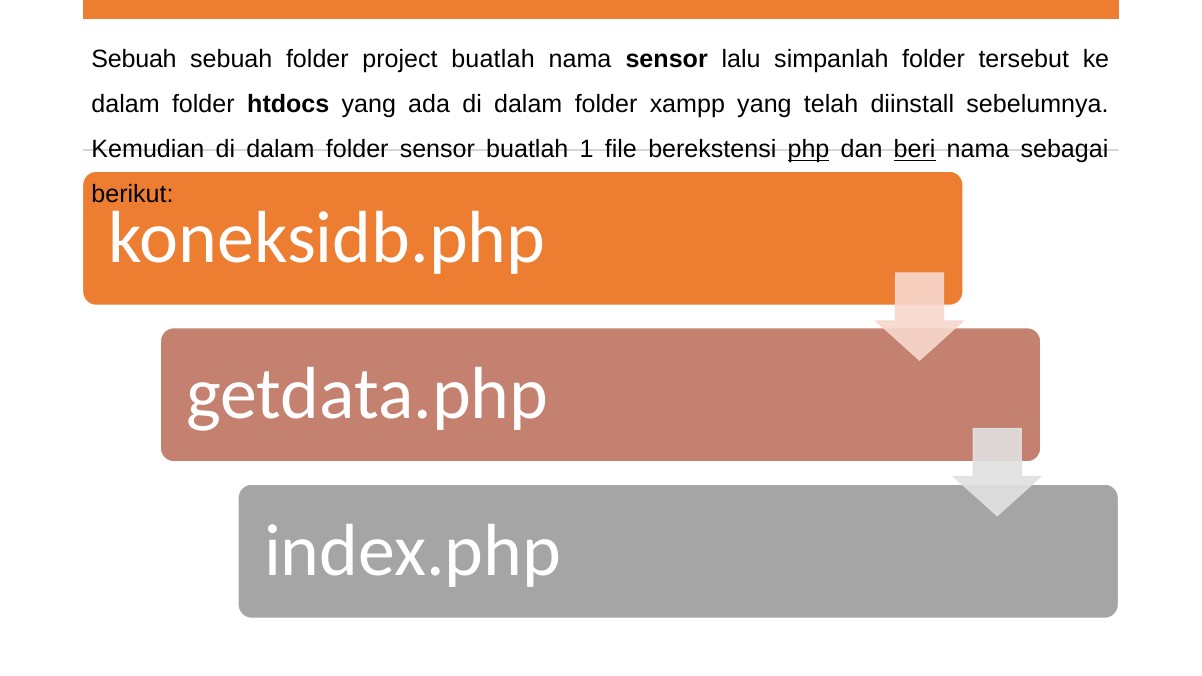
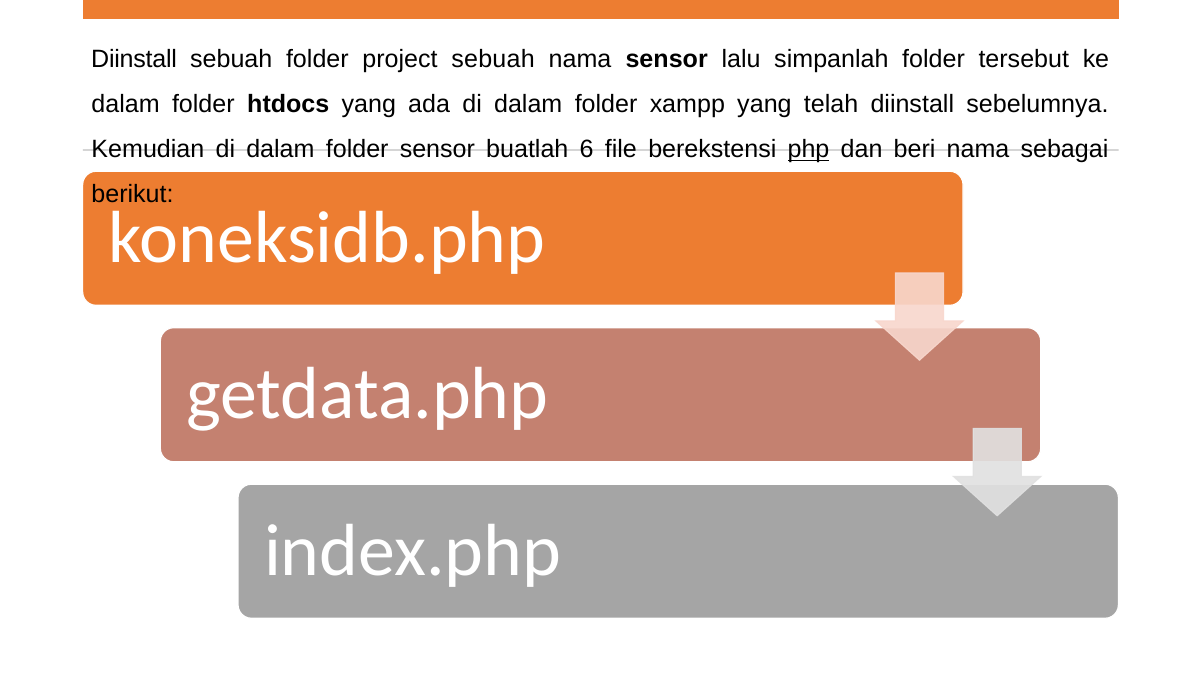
Sebuah: Sebuah -> Diinstall (134, 59)
project buatlah: buatlah -> sebuah (493, 59)
1: 1 -> 6 (587, 150)
beri underline: present -> none (915, 150)
